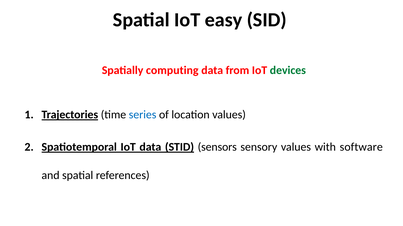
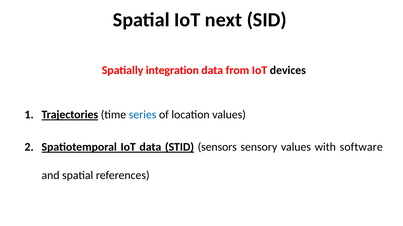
easy: easy -> next (224, 20)
computing: computing -> integration (172, 70)
devices colour: green -> black (288, 70)
